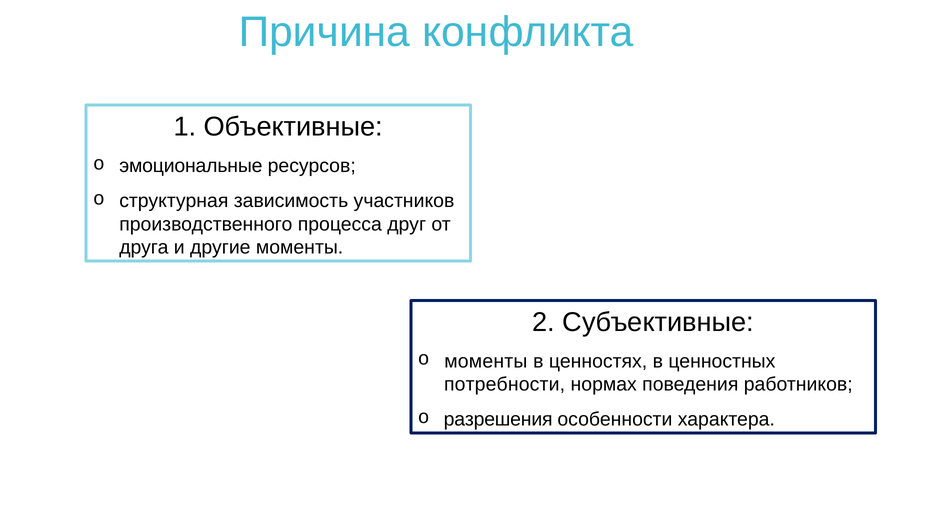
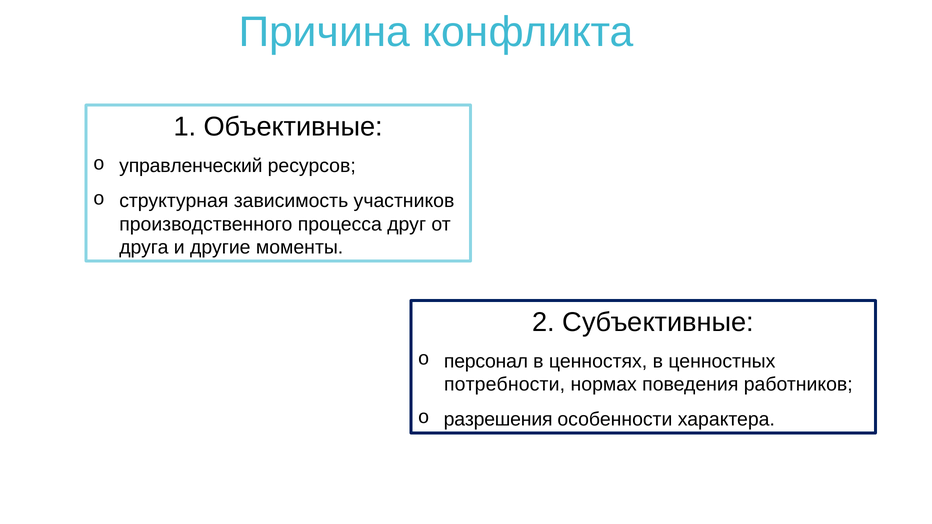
эмоциональные: эмоциональные -> управленческий (191, 166)
моменты: моменты -> персонал (486, 361)
